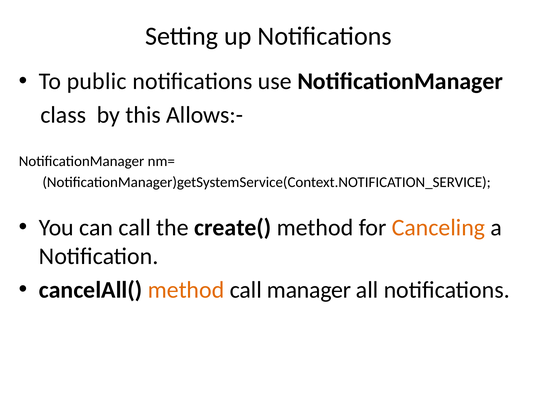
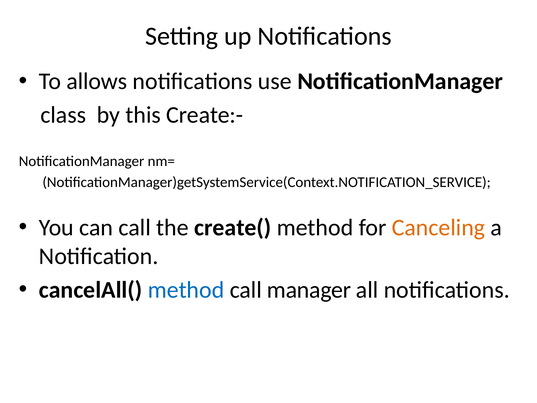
public: public -> allows (97, 81)
Allows:-: Allows:- -> Create:- (205, 115)
method colour: orange -> blue (186, 290)
